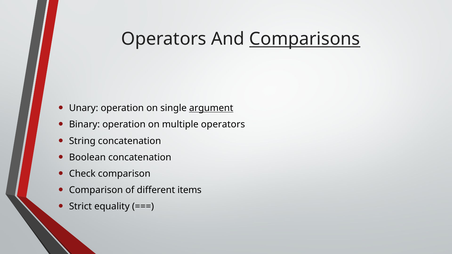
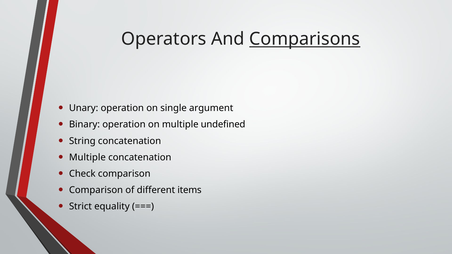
argument underline: present -> none (211, 108)
multiple operators: operators -> undefined (223, 125)
Boolean: Boolean -> Multiple (87, 157)
